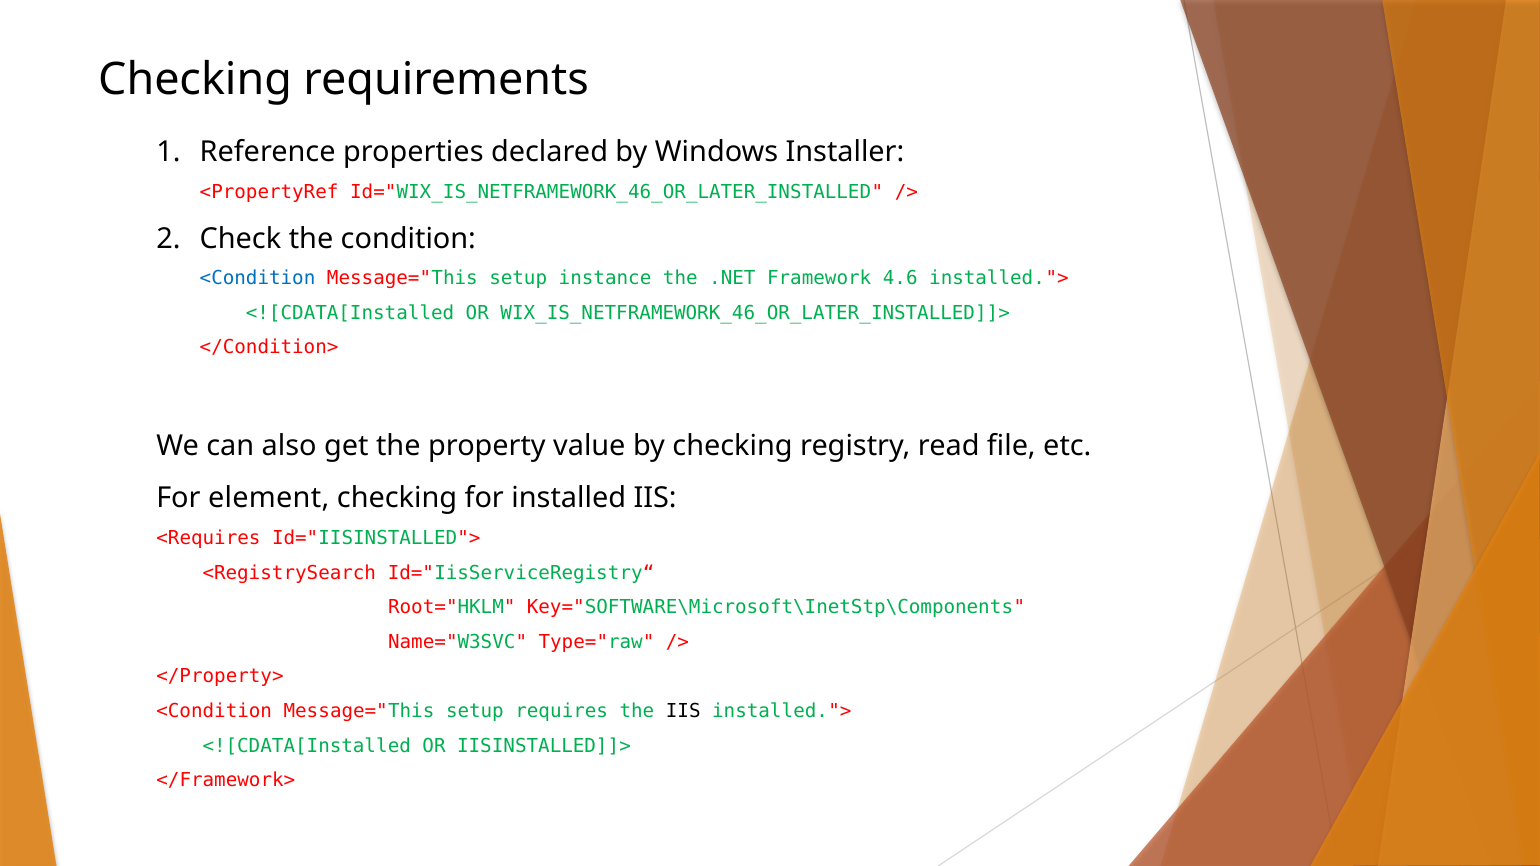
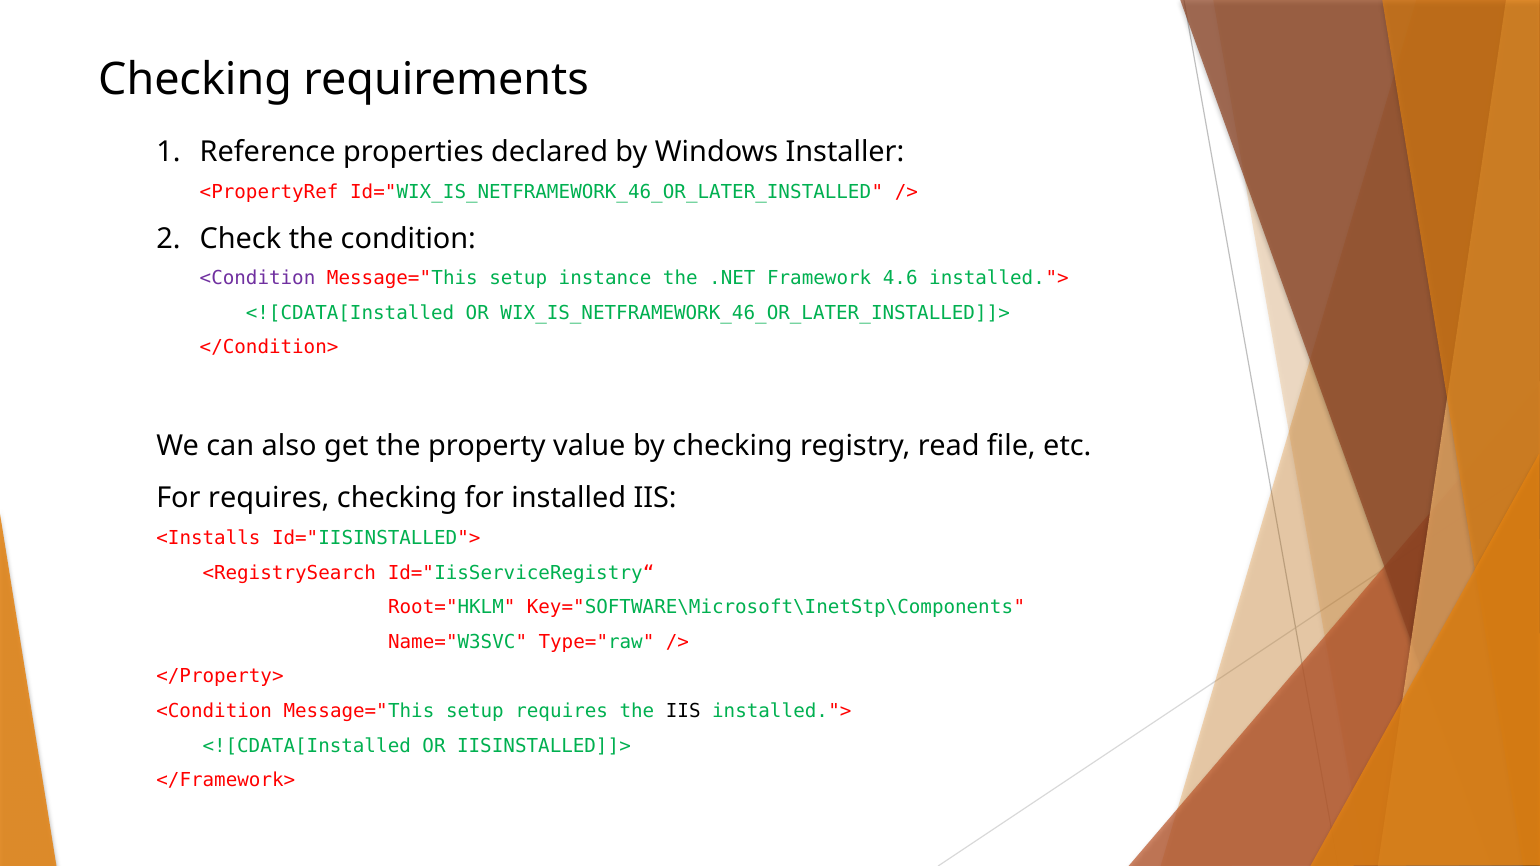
<Condition colour: blue -> purple (258, 278)
For element: element -> requires (269, 498)
<Requires: <Requires -> <Installs (208, 538)
